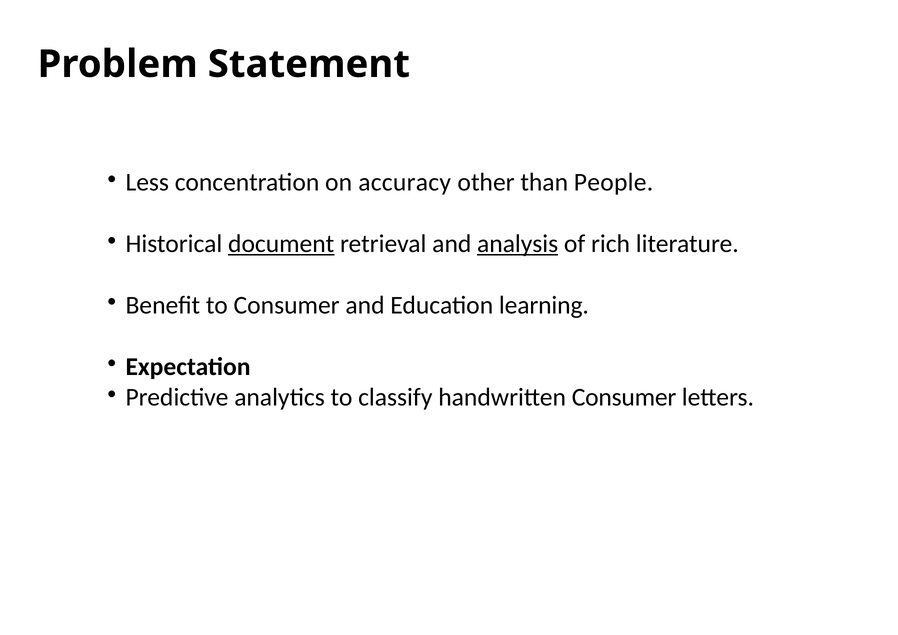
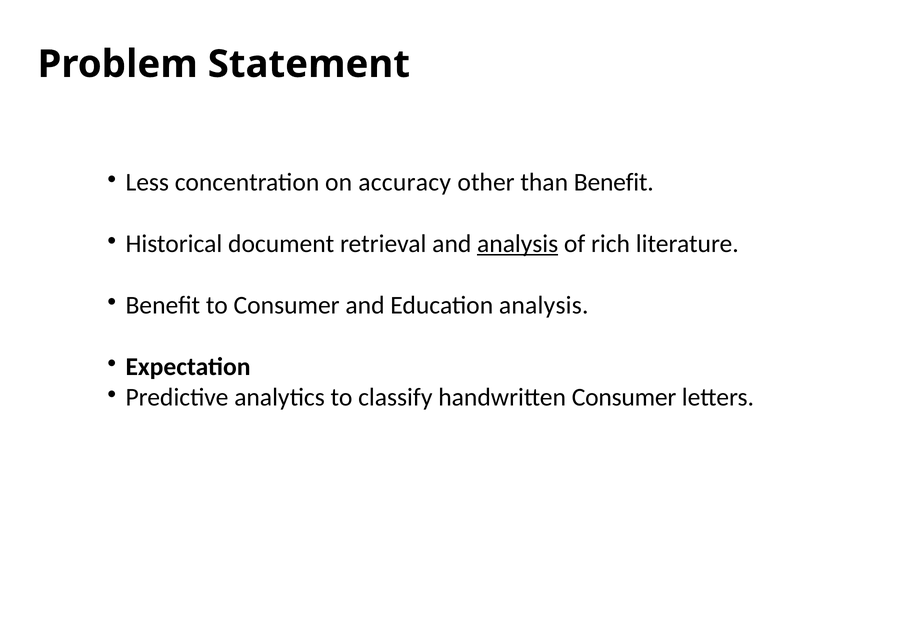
than People: People -> Benefit (614, 182)
document underline: present -> none (281, 244)
Education learning: learning -> analysis (544, 305)
